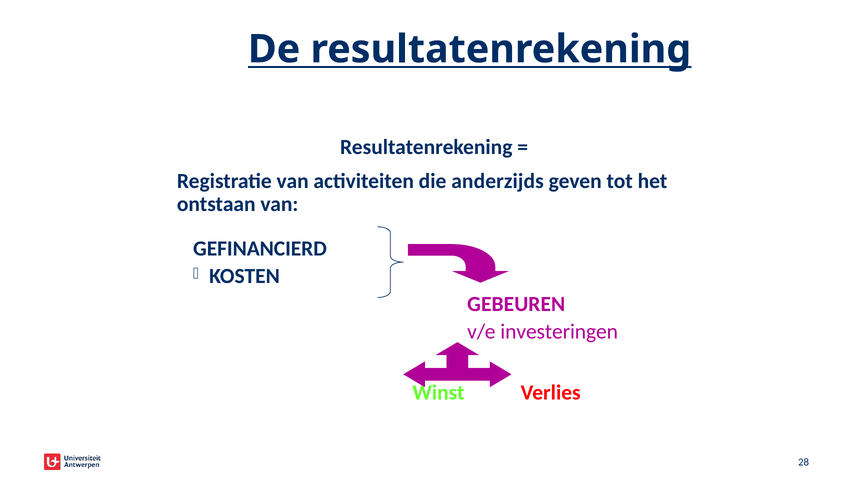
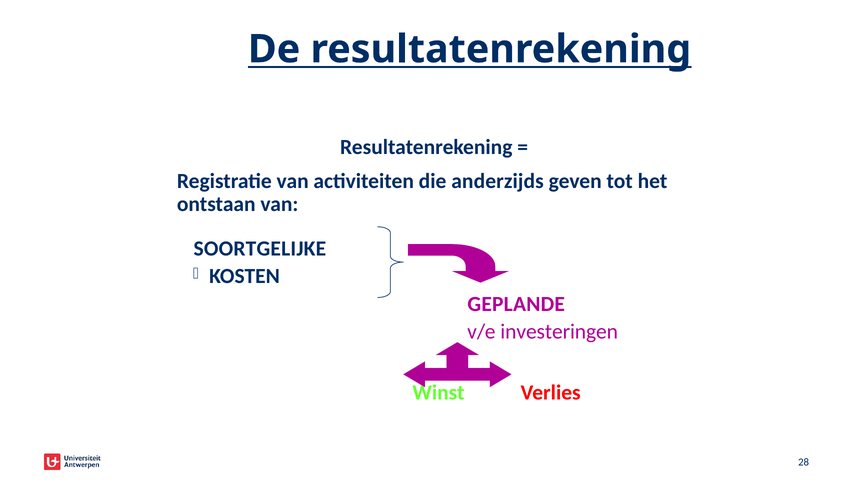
GEFINANCIERD: GEFINANCIERD -> SOORTGELIJKE (260, 249)
GEBEUREN: GEBEUREN -> GEPLANDE (516, 304)
